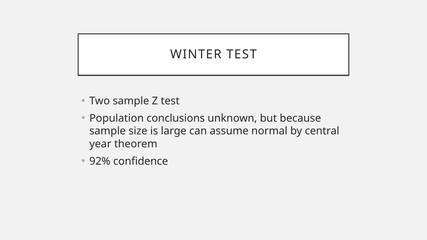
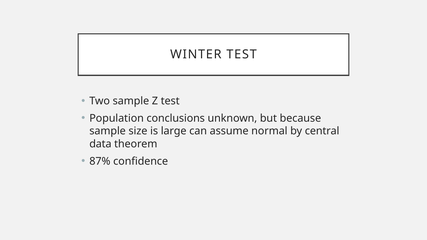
year: year -> data (100, 144)
92%: 92% -> 87% (100, 161)
